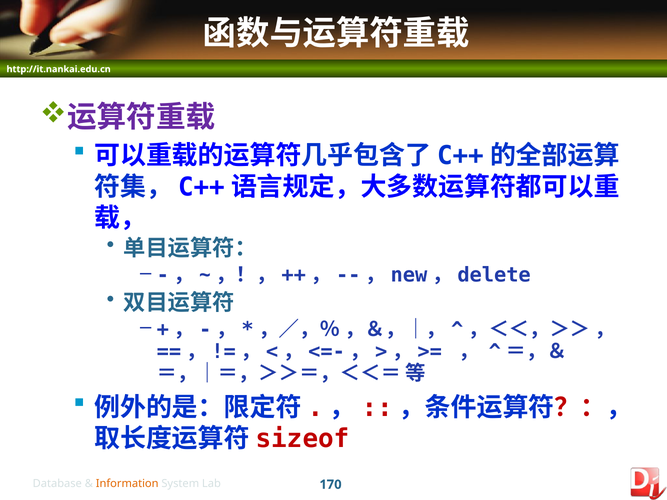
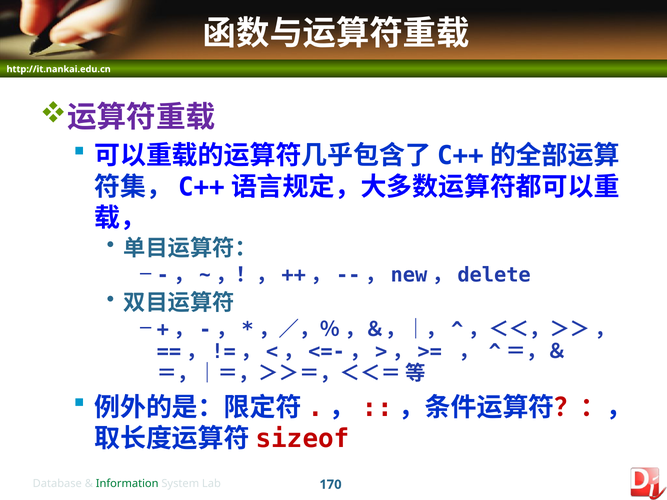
Information colour: orange -> green (127, 484)
